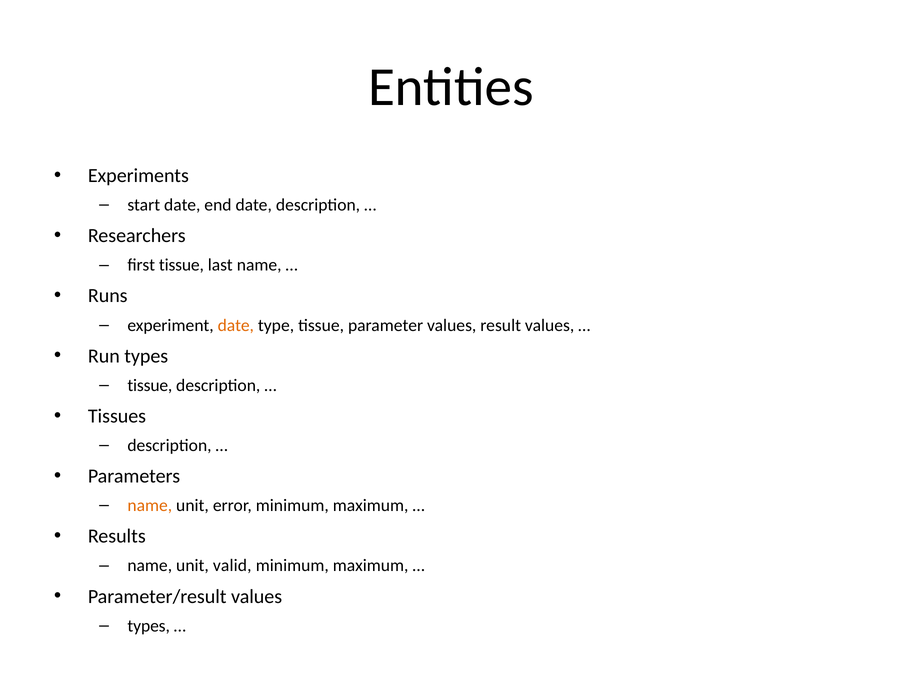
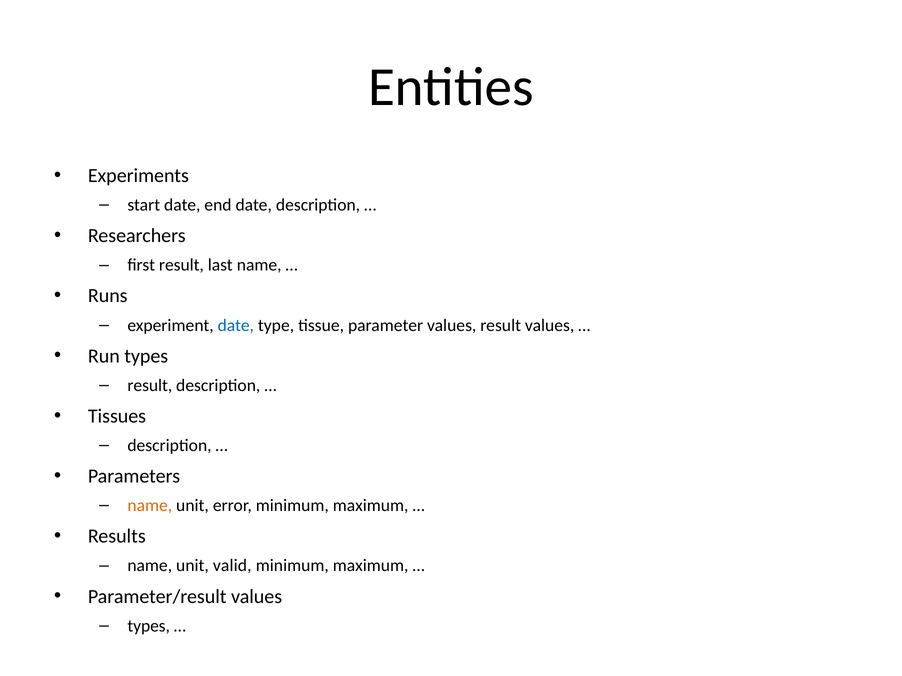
first tissue: tissue -> result (181, 265)
date colour: orange -> blue (236, 326)
tissue: tissue -> result (150, 386)
